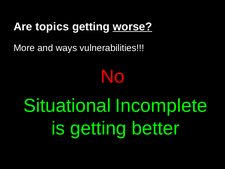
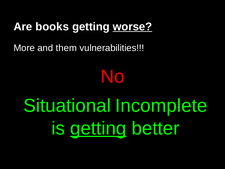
topics: topics -> books (52, 27)
ways: ways -> them (66, 48)
getting underline: none -> present (98, 128)
